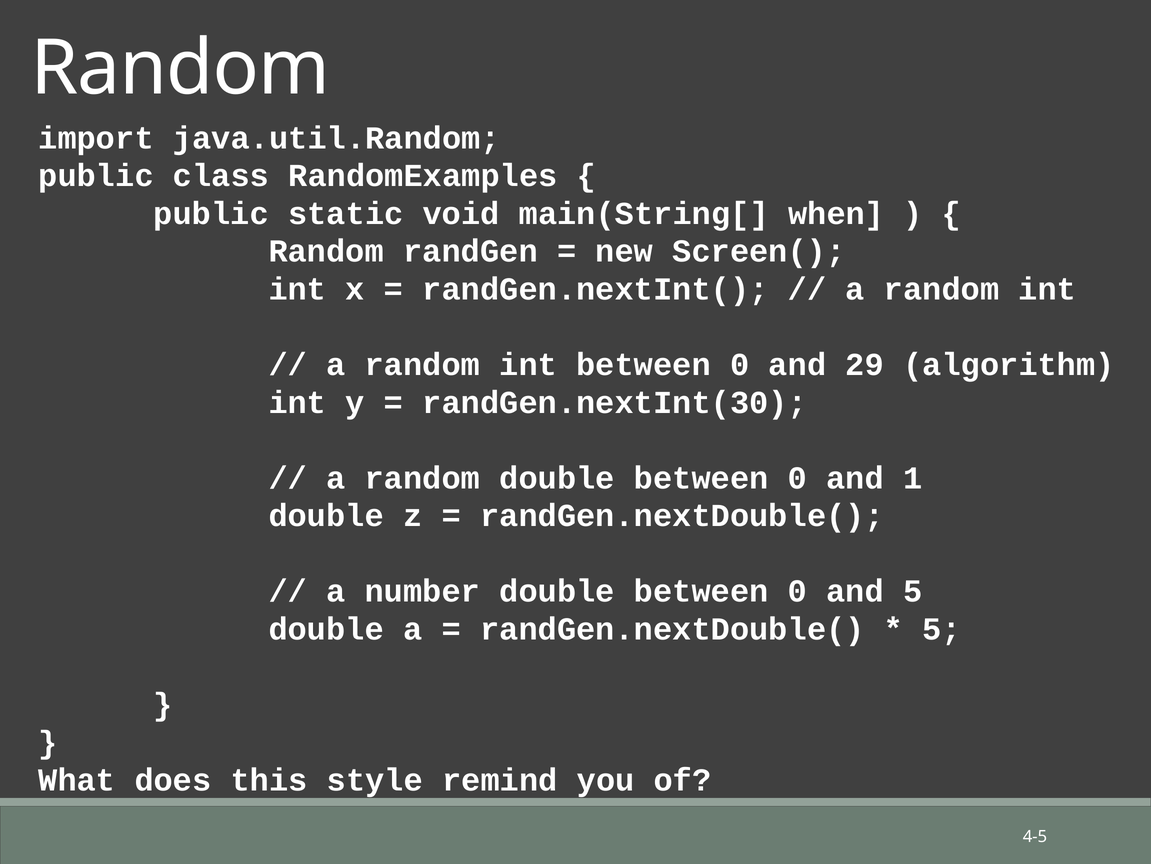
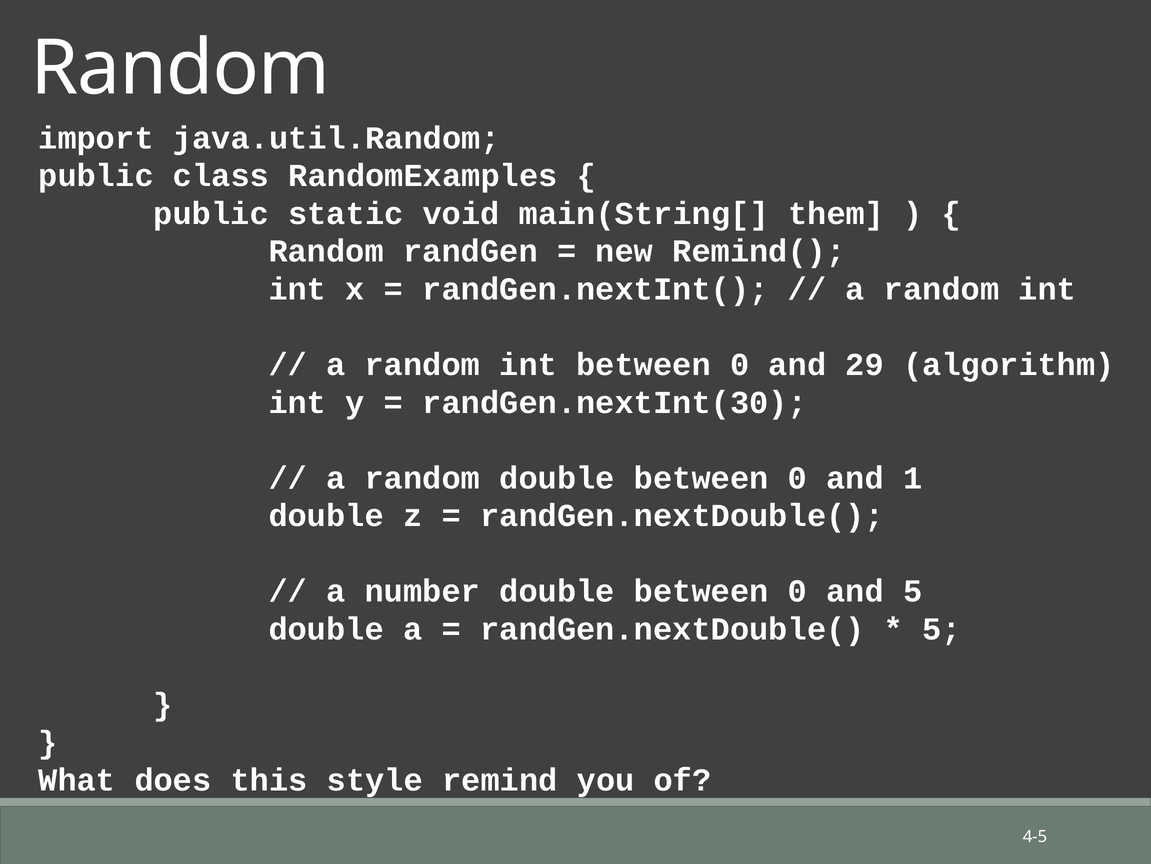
when: when -> them (836, 213)
Screen(: Screen( -> Remind( (759, 251)
